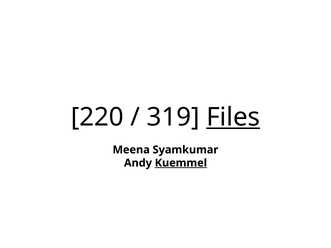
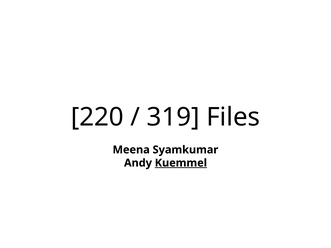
Files underline: present -> none (233, 117)
